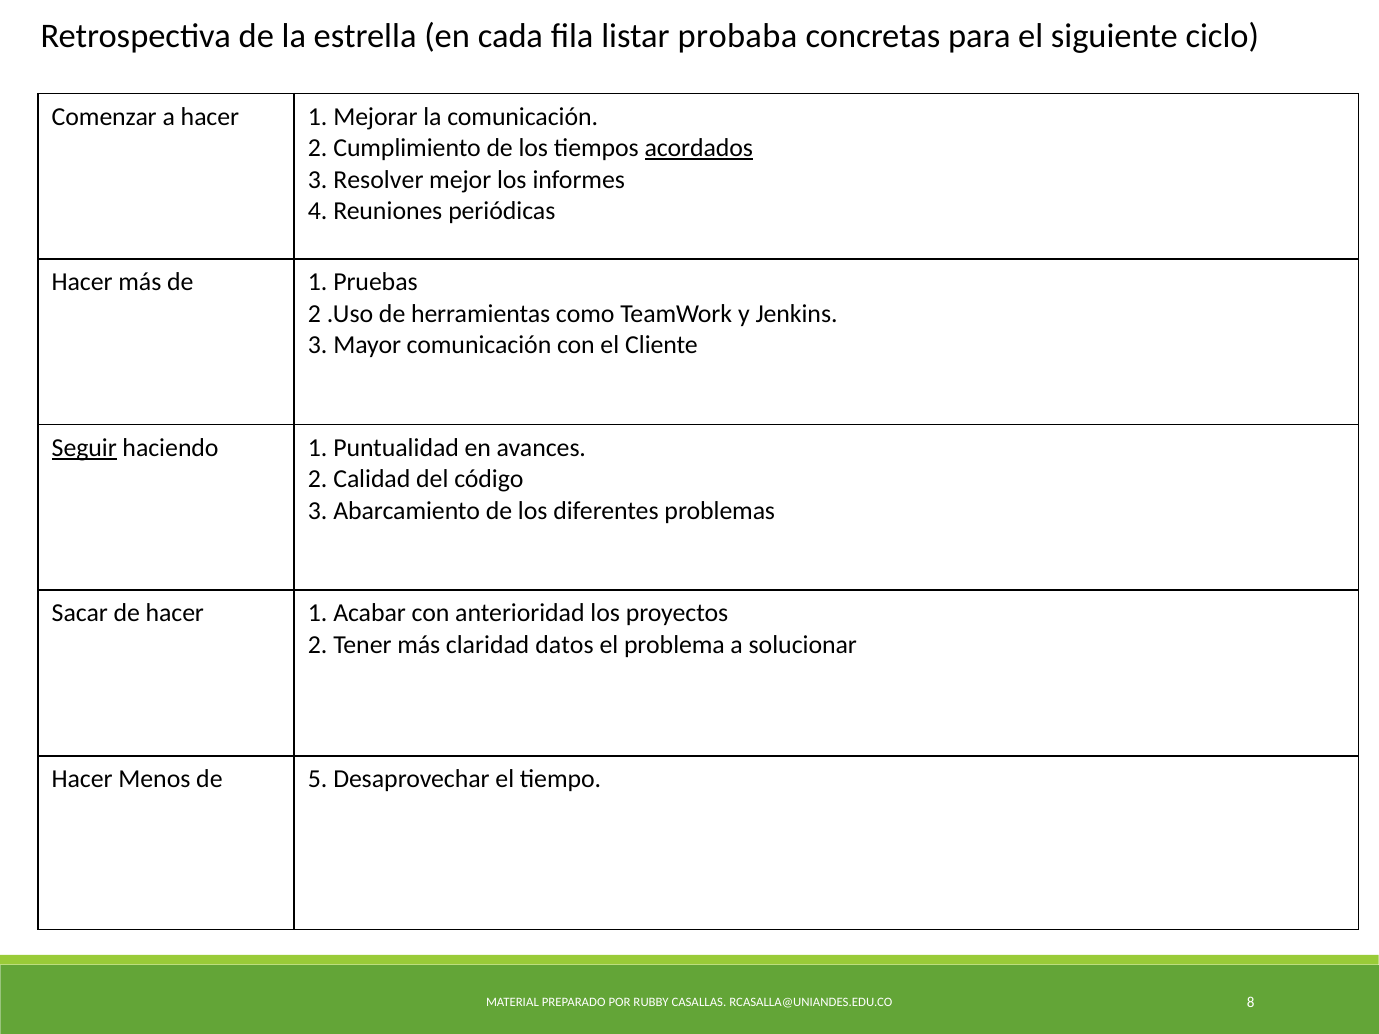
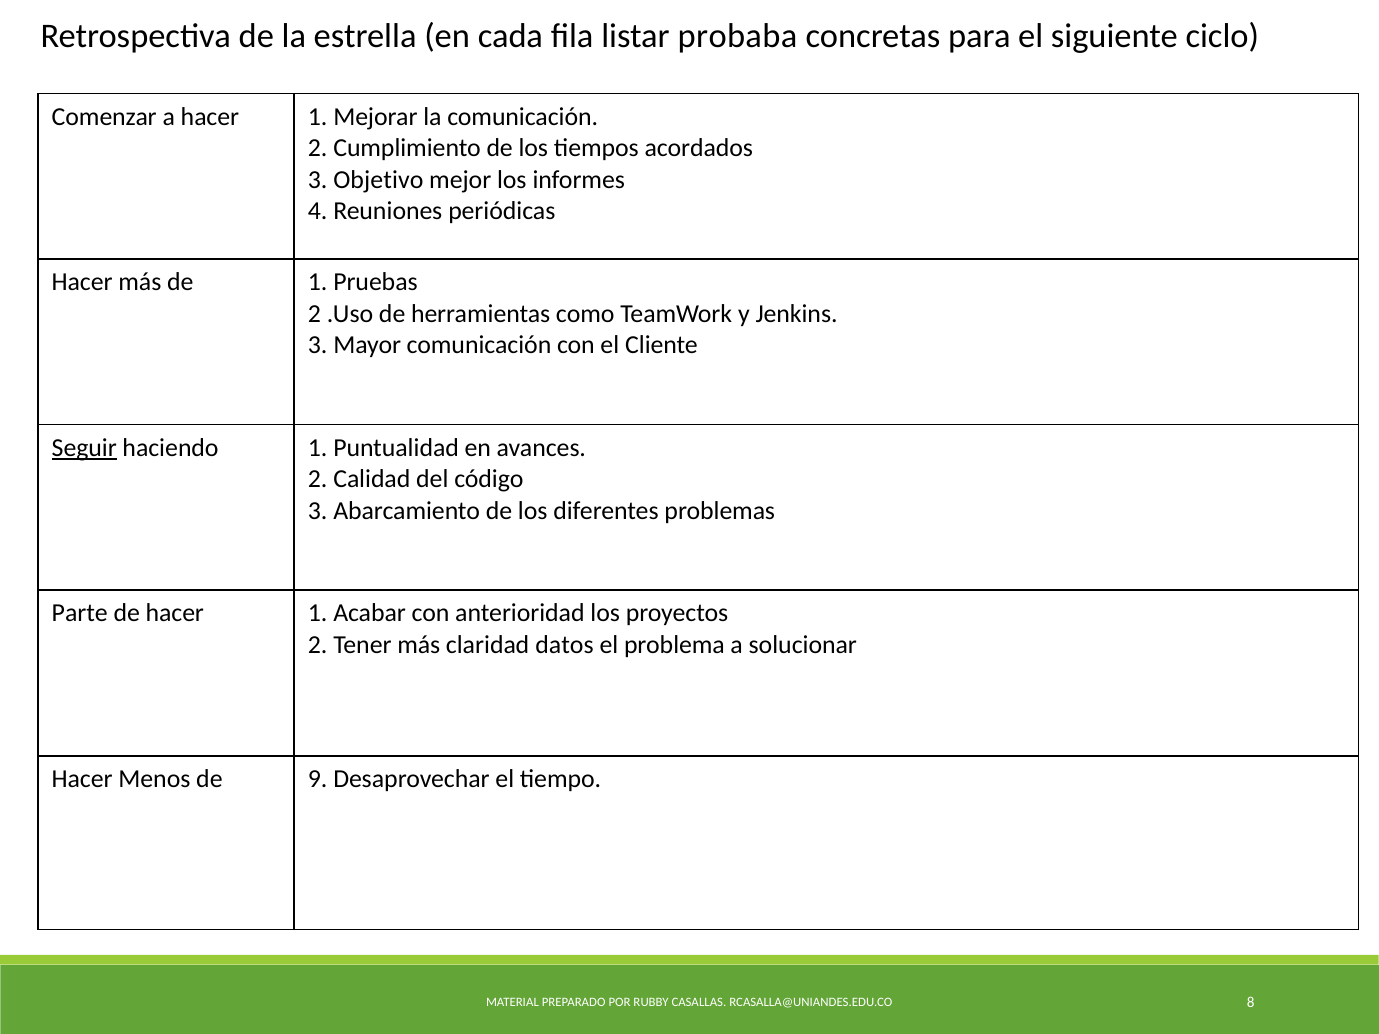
acordados underline: present -> none (699, 148)
Resolver: Resolver -> Objetivo (378, 180)
Sacar: Sacar -> Parte (80, 613)
5: 5 -> 9 (318, 779)
